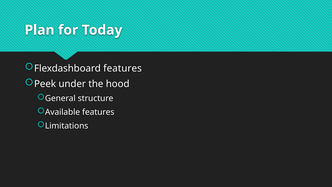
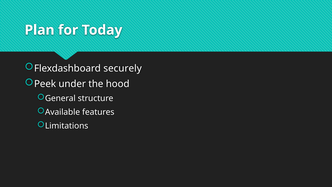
Flexdashboard features: features -> securely (123, 68)
